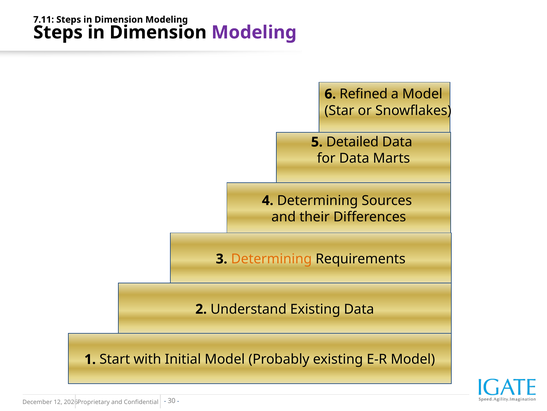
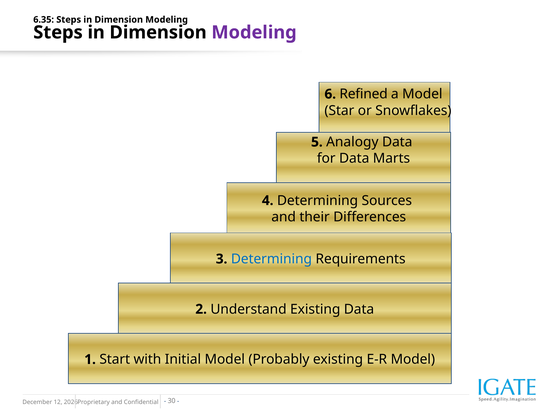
7.11: 7.11 -> 6.35 (44, 20)
Detailed: Detailed -> Analogy (352, 142)
Determining colour: orange -> blue (271, 258)
